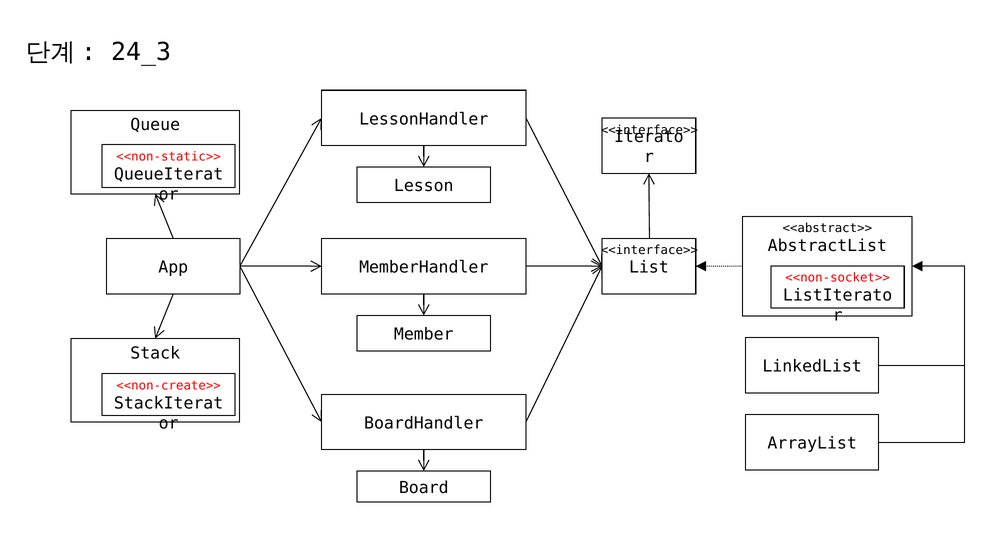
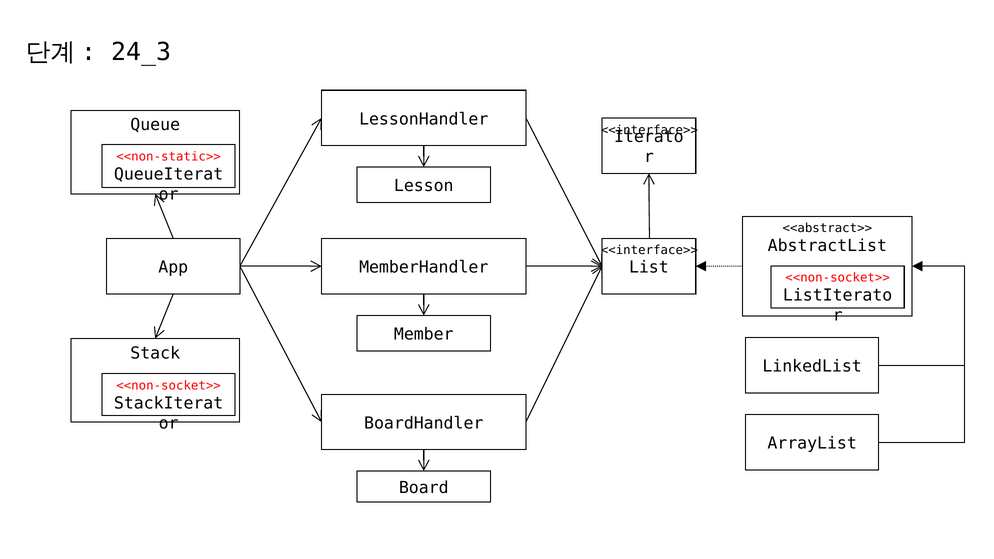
<<non-create>>: <<non-create>> -> <<non-socket>> (169, 386)
